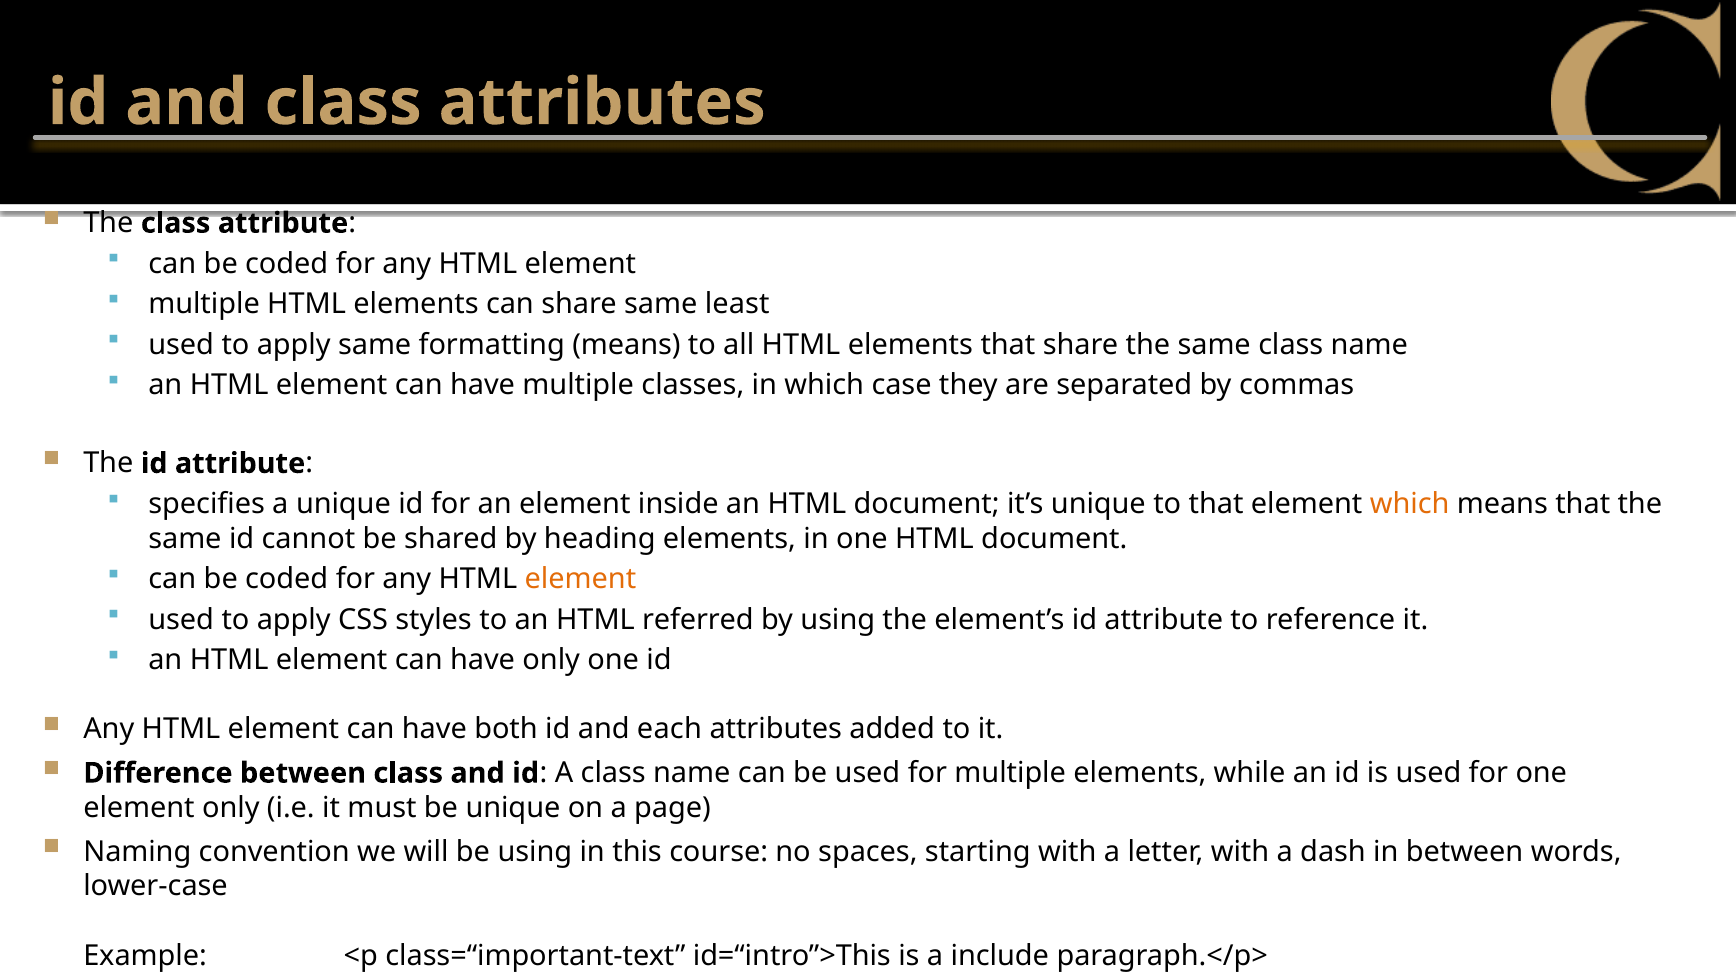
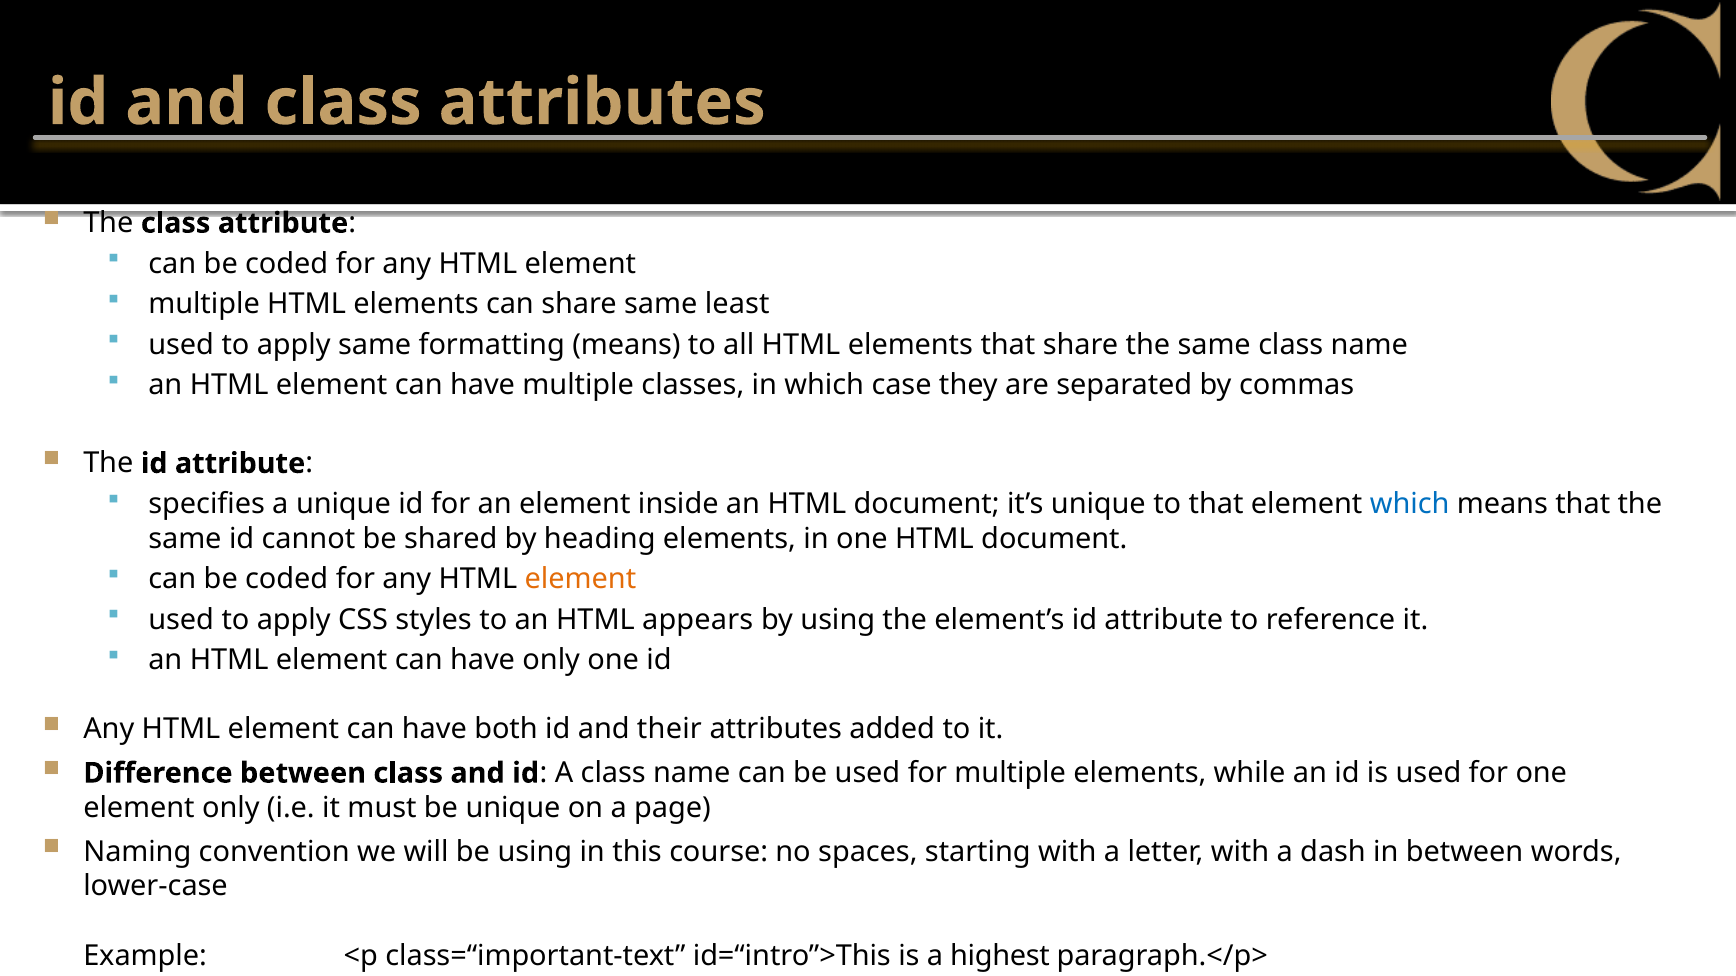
which colour: orange -> blue (1410, 504)
referred: referred -> appears (698, 620)
each: each -> their (669, 730)
include: include -> highest (1000, 956)
